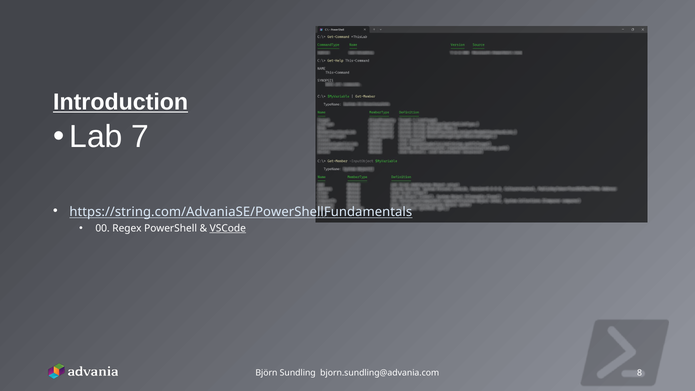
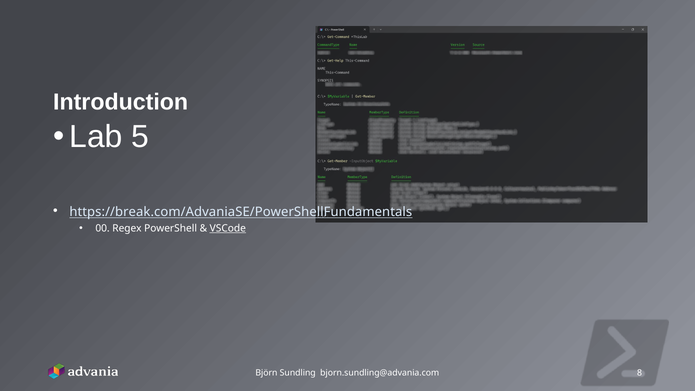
Introduction underline: present -> none (121, 102)
7: 7 -> 5 (140, 137)
https://string.com/AdvaniaSE/PowerShellFundamentals: https://string.com/AdvaniaSE/PowerShellFundamentals -> https://break.com/AdvaniaSE/PowerShellFundamentals (241, 212)
